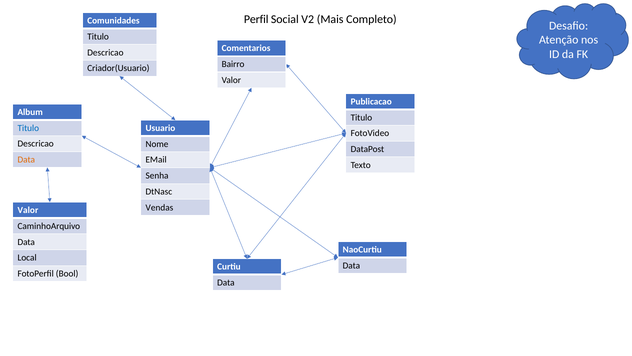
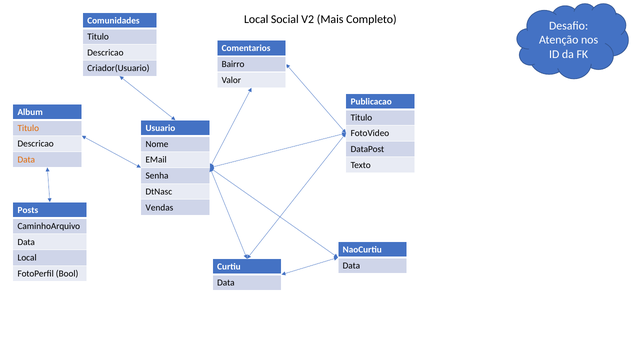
Perfil: Perfil -> Local (256, 20)
Titulo colour: blue -> orange (28, 128)
Valor: Valor -> Posts (28, 210)
